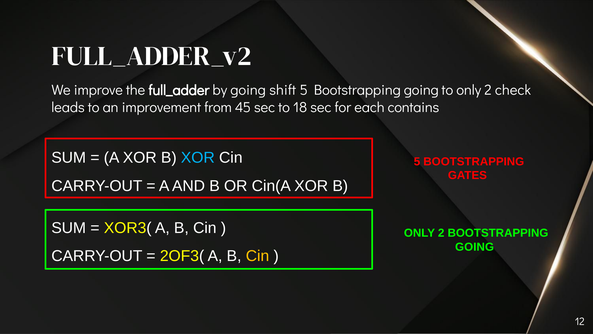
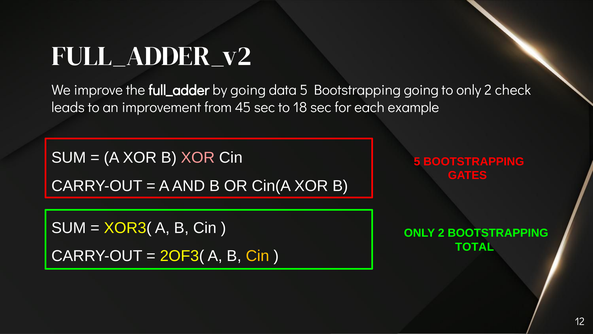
shift: shift -> data (283, 90)
contains: contains -> example (413, 107)
XOR colour: light blue -> pink (198, 157)
GOING: GOING -> TOTAL (475, 247)
